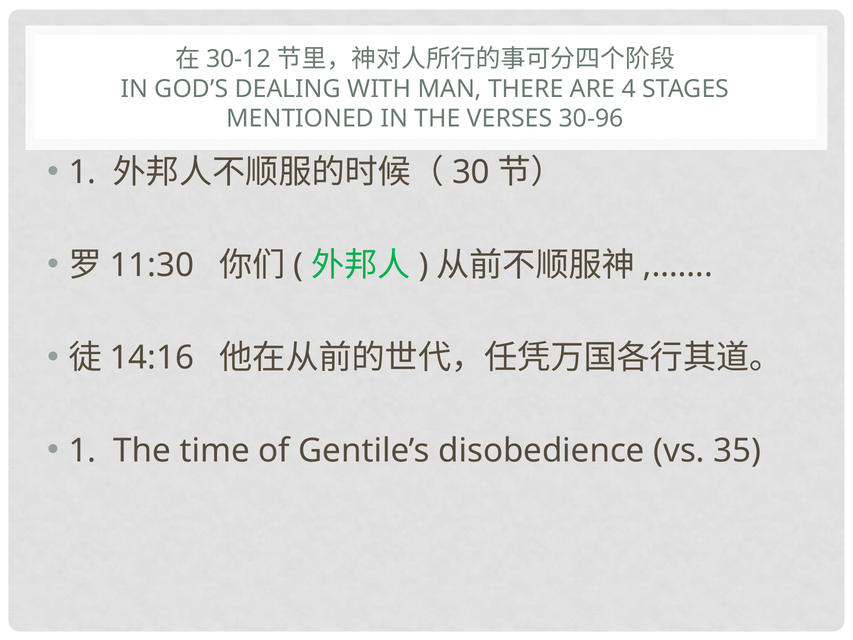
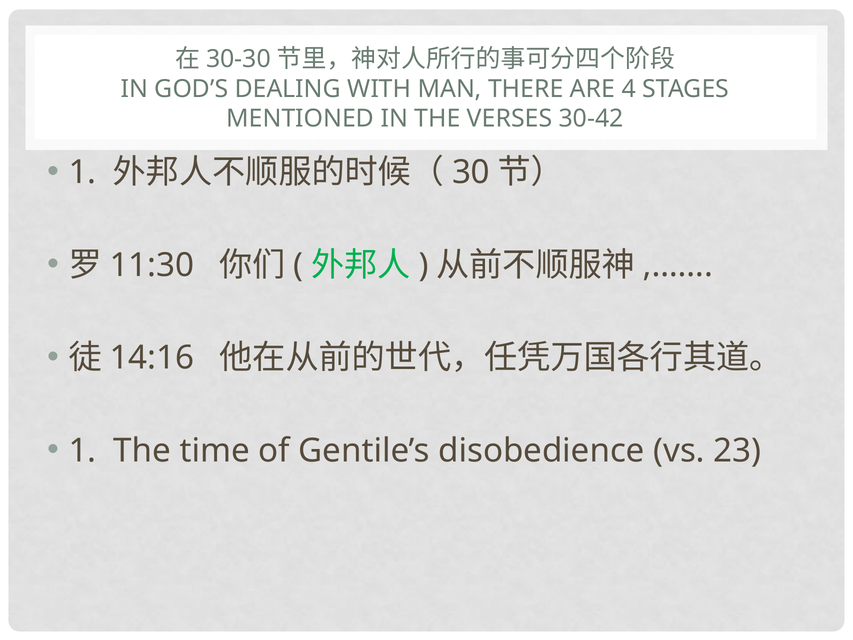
30-12: 30-12 -> 30-30 (238, 59)
30-96: 30-96 -> 30-42 (591, 119)
35: 35 -> 23 (737, 451)
